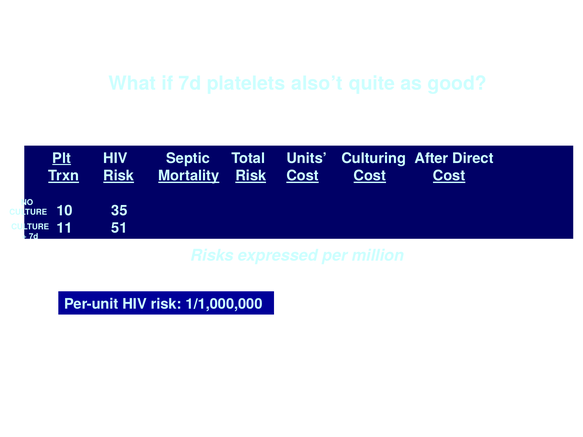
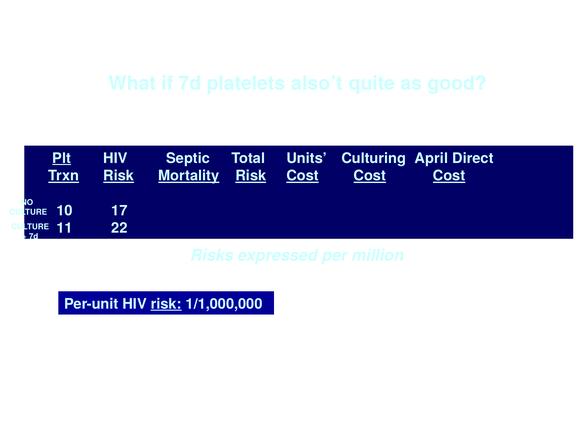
After: After -> April (431, 158)
35: 35 -> 17 (119, 211)
51: 51 -> 22 (119, 228)
risk underline: none -> present (166, 304)
